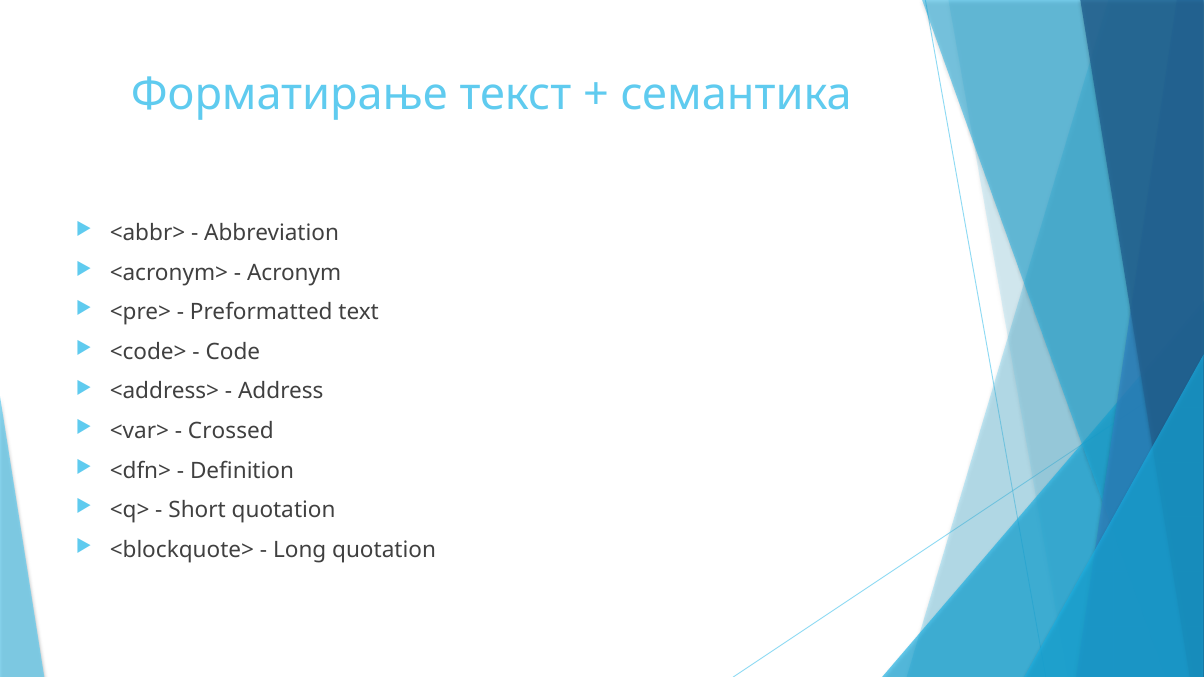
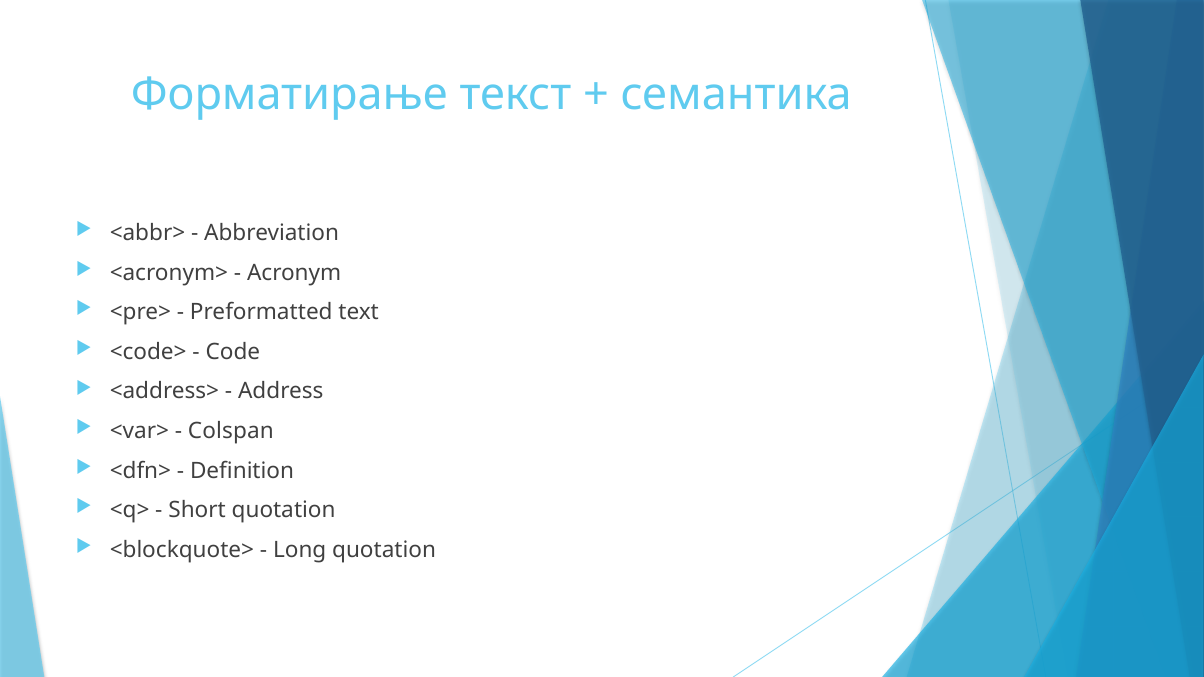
Crossed: Crossed -> Colspan (231, 431)
